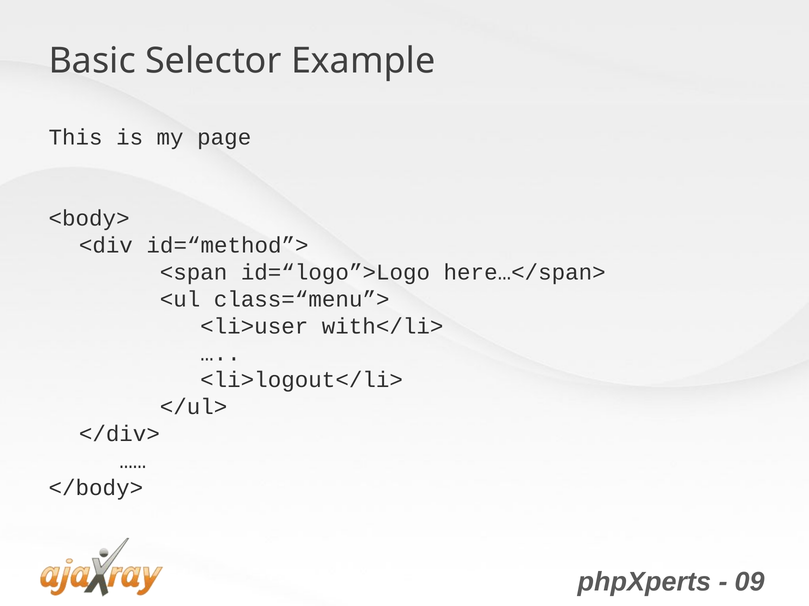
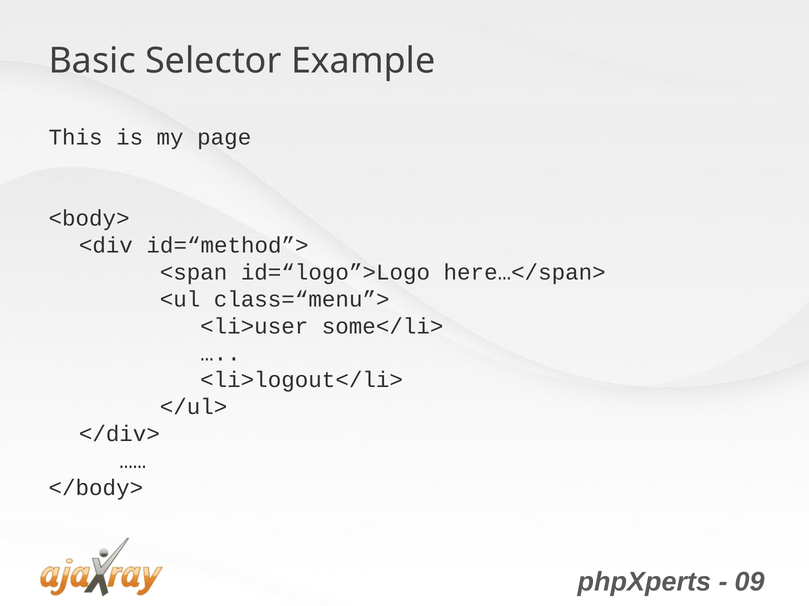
with</li>: with</li> -> some</li> (383, 327)
